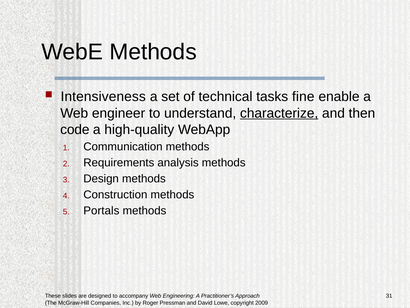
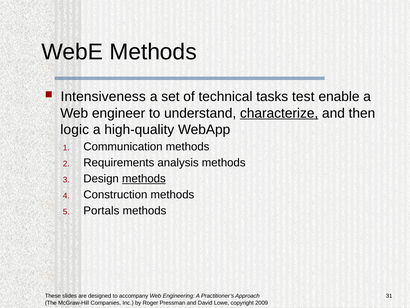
fine: fine -> test (303, 97)
code: code -> logic (75, 129)
methods underline: none -> present (144, 178)
